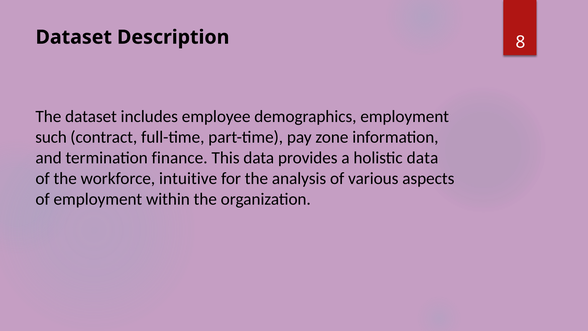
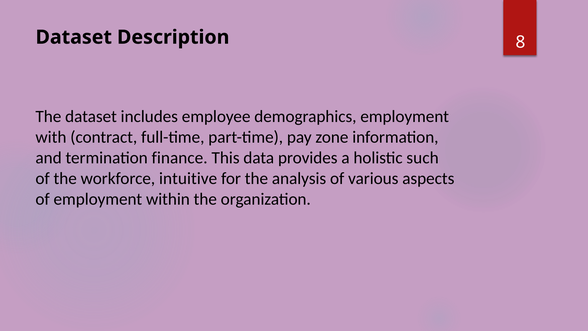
such: such -> with (51, 137)
holistic data: data -> such (423, 158)
